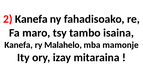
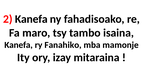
Malahelo: Malahelo -> Fanahiko (63, 45)
